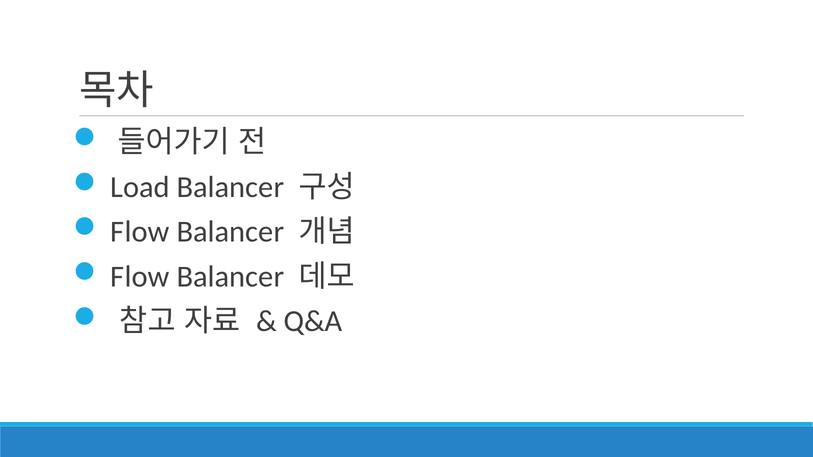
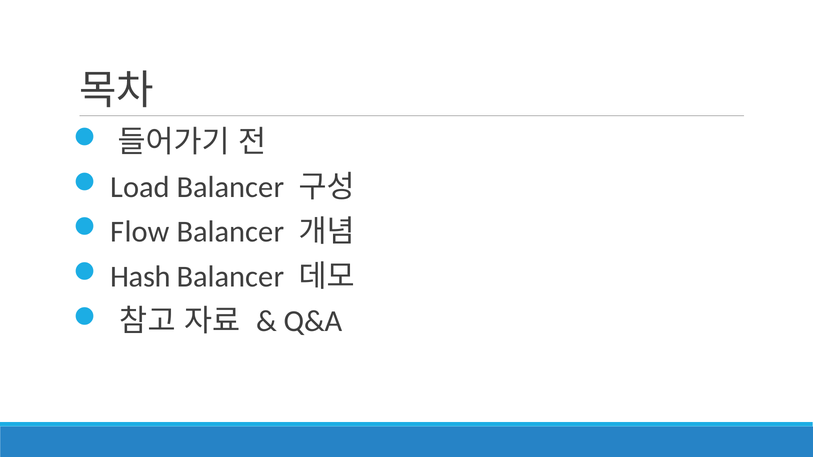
Flow: Flow -> Hash (140, 277)
